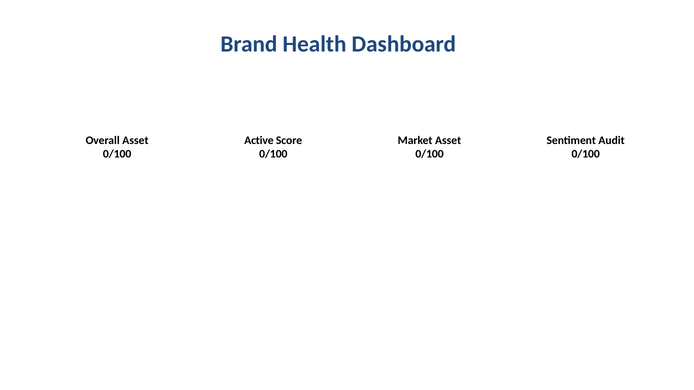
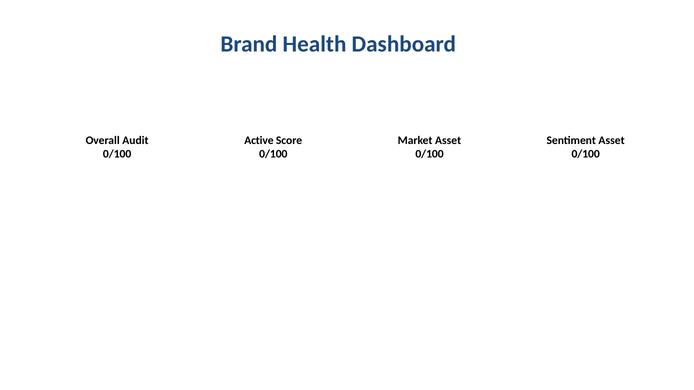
Overall Asset: Asset -> Audit (135, 140)
Sentiment Audit: Audit -> Asset (612, 140)
